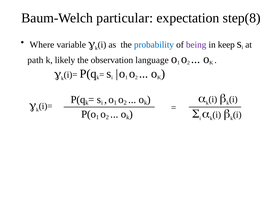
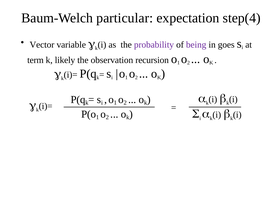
step(8: step(8 -> step(4 (242, 18)
Where: Where -> Vector (42, 45)
probability colour: blue -> purple (154, 45)
keep: keep -> goes (226, 45)
path: path -> term (35, 60)
language: language -> recursion (152, 60)
